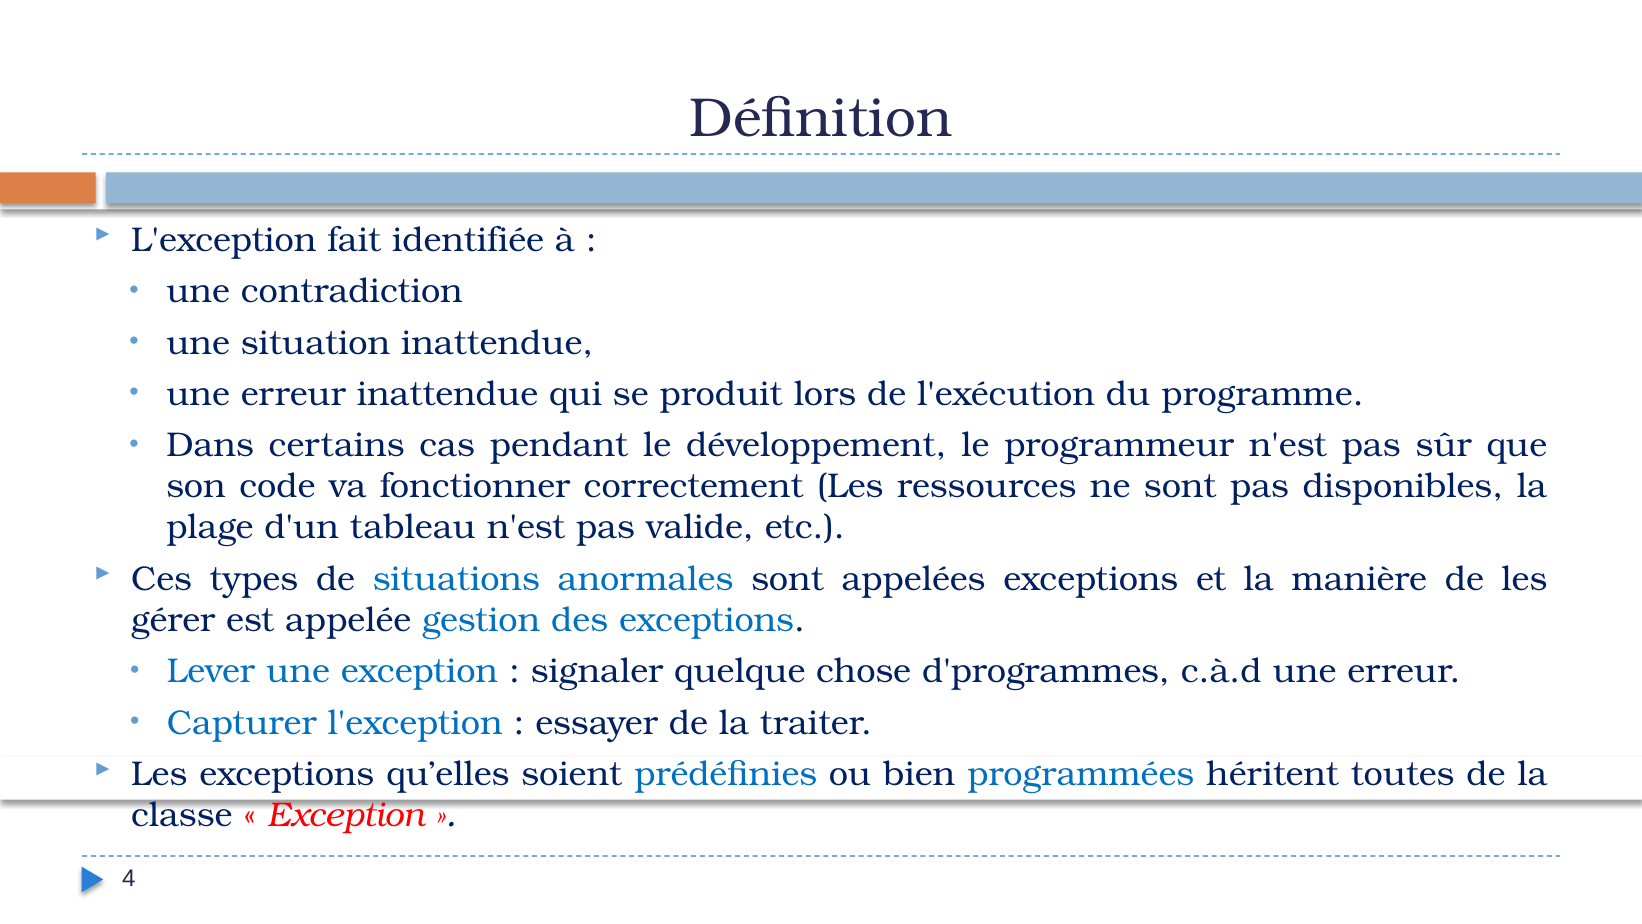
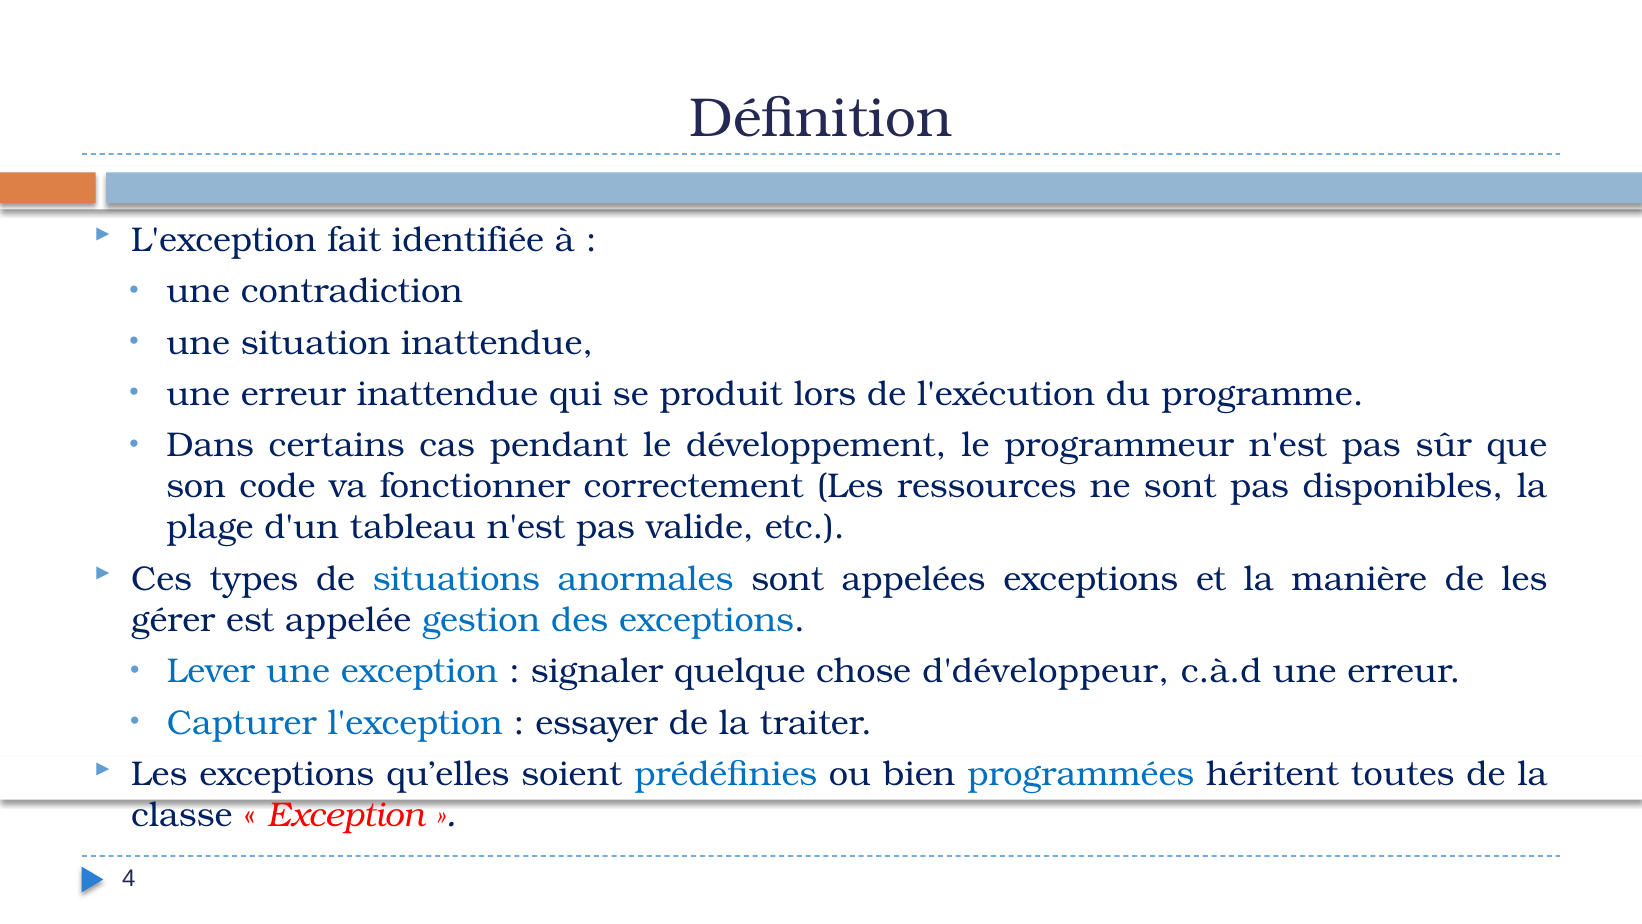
d'programmes: d'programmes -> d'développeur (1046, 671)
